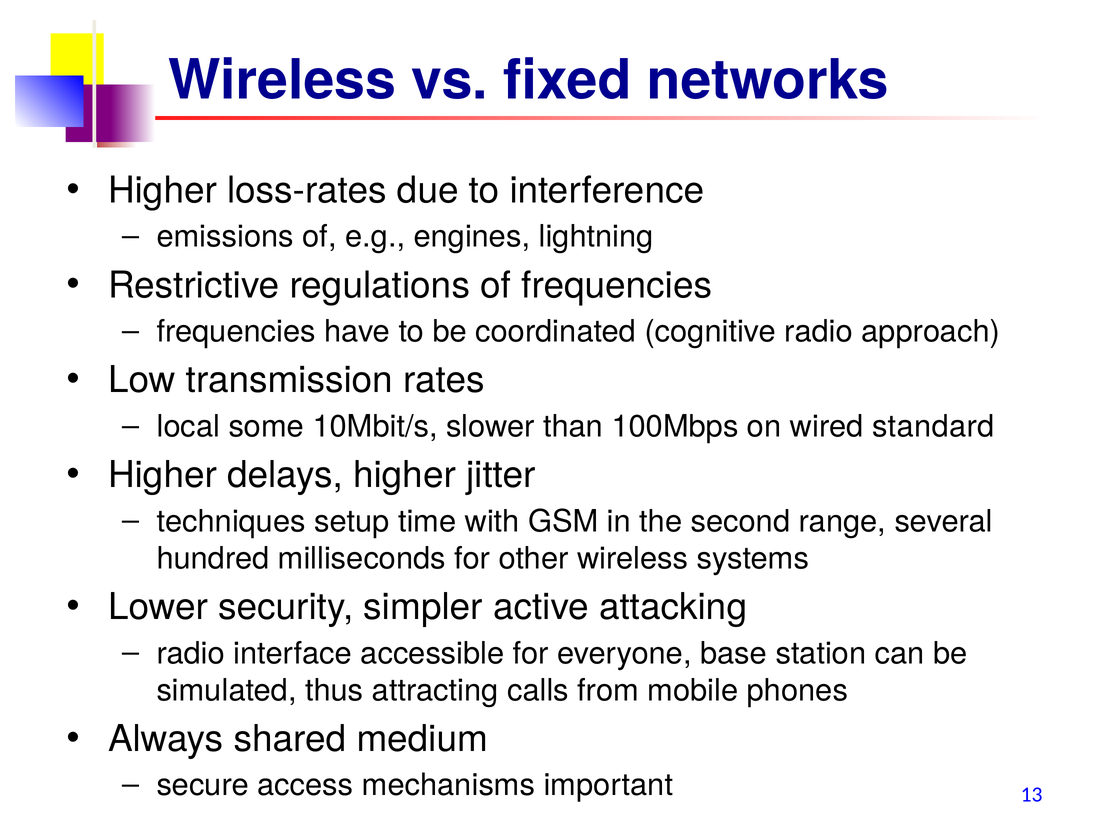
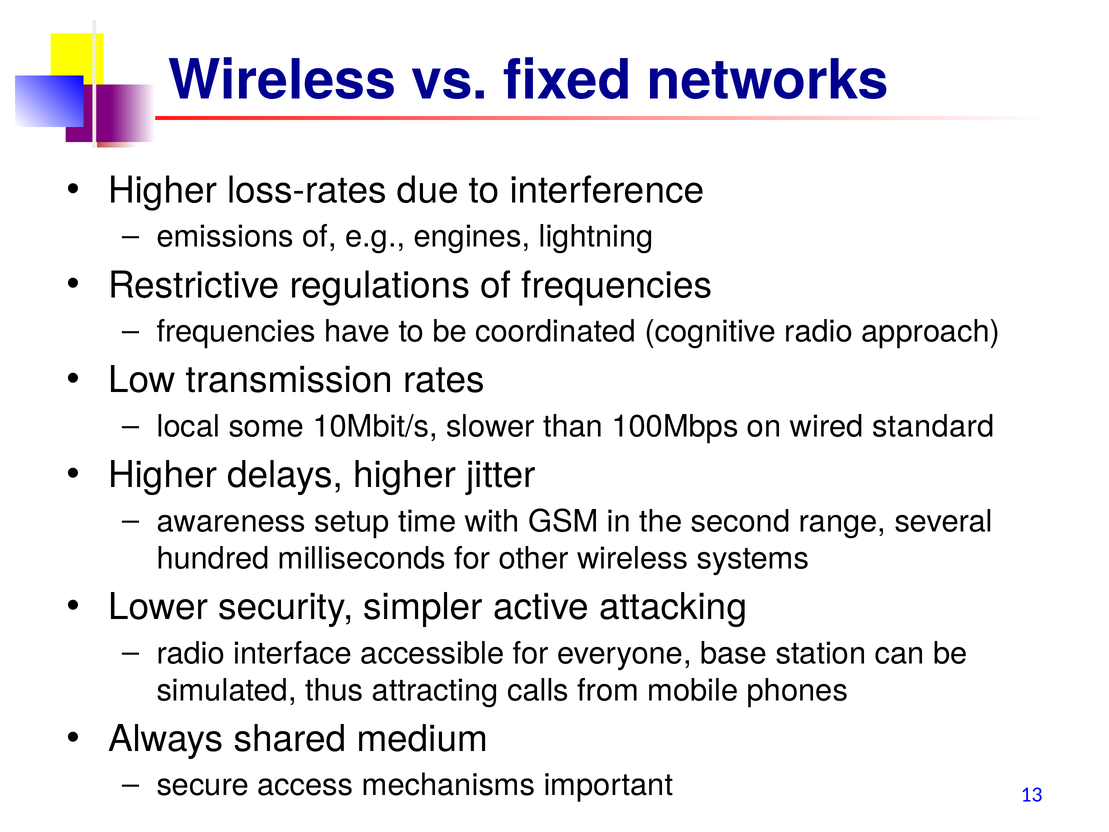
techniques: techniques -> awareness (231, 521)
